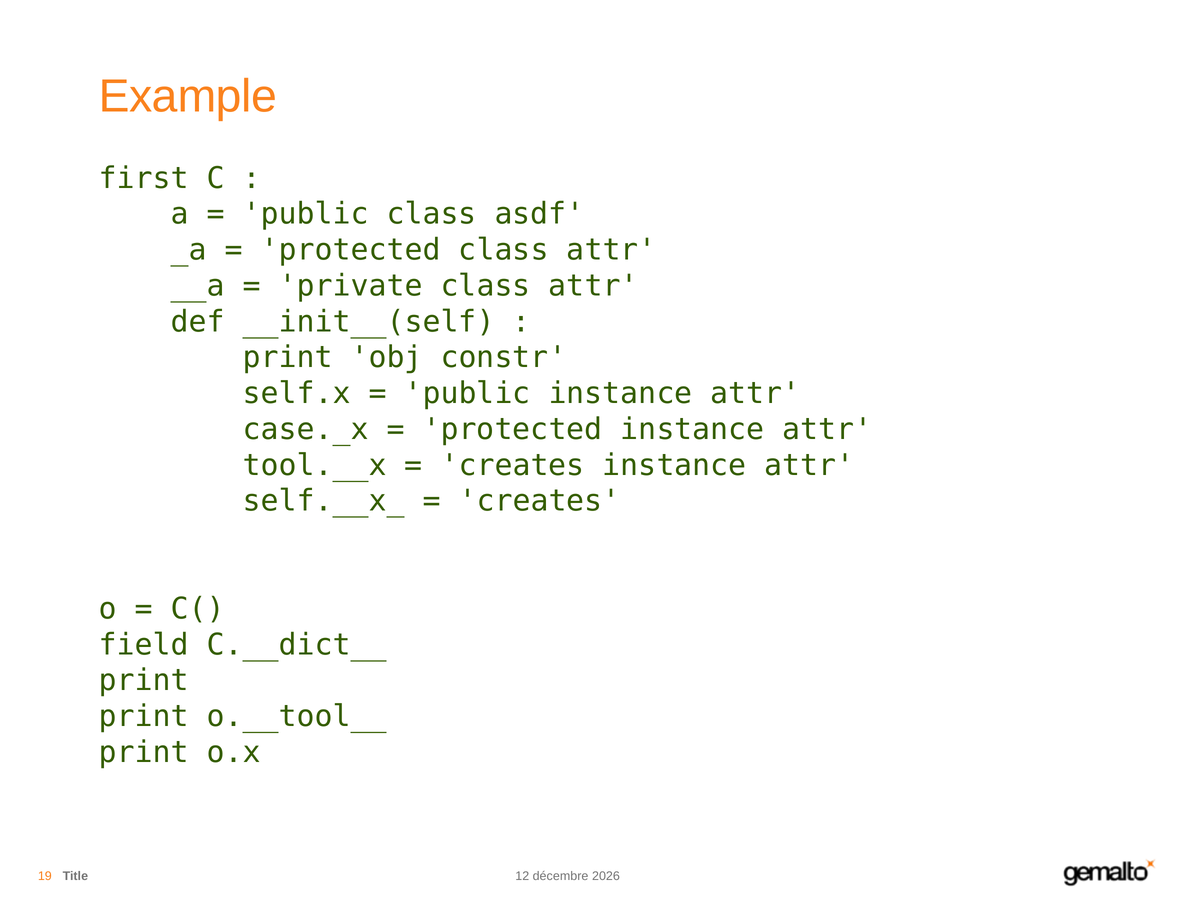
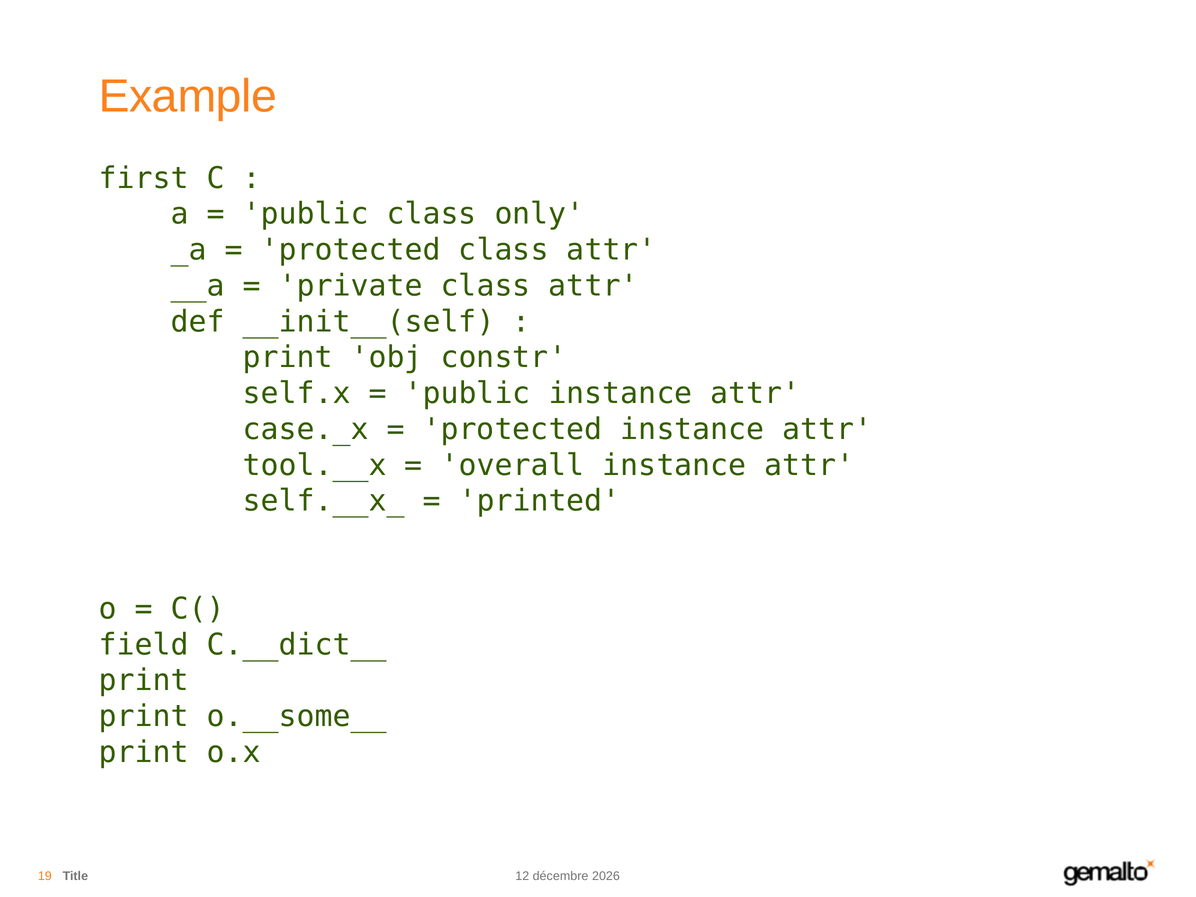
asdf: asdf -> only (539, 214)
creates: creates -> overall (513, 465)
creates: creates -> printed (540, 501)
o.__tool__: o.__tool__ -> o.__some__ (297, 716)
